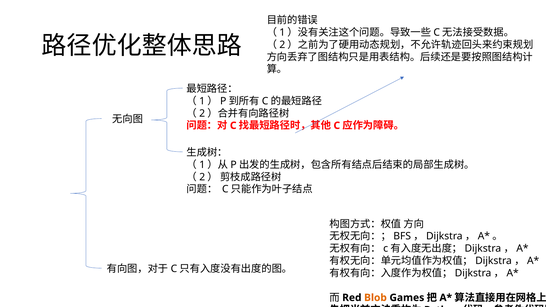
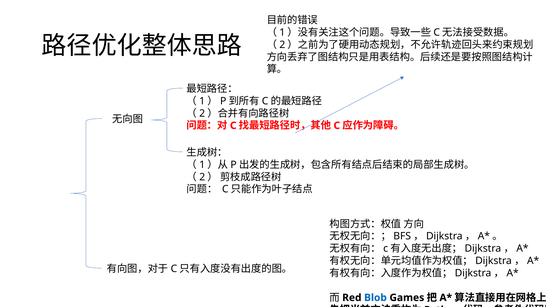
Blob colour: orange -> blue (375, 298)
